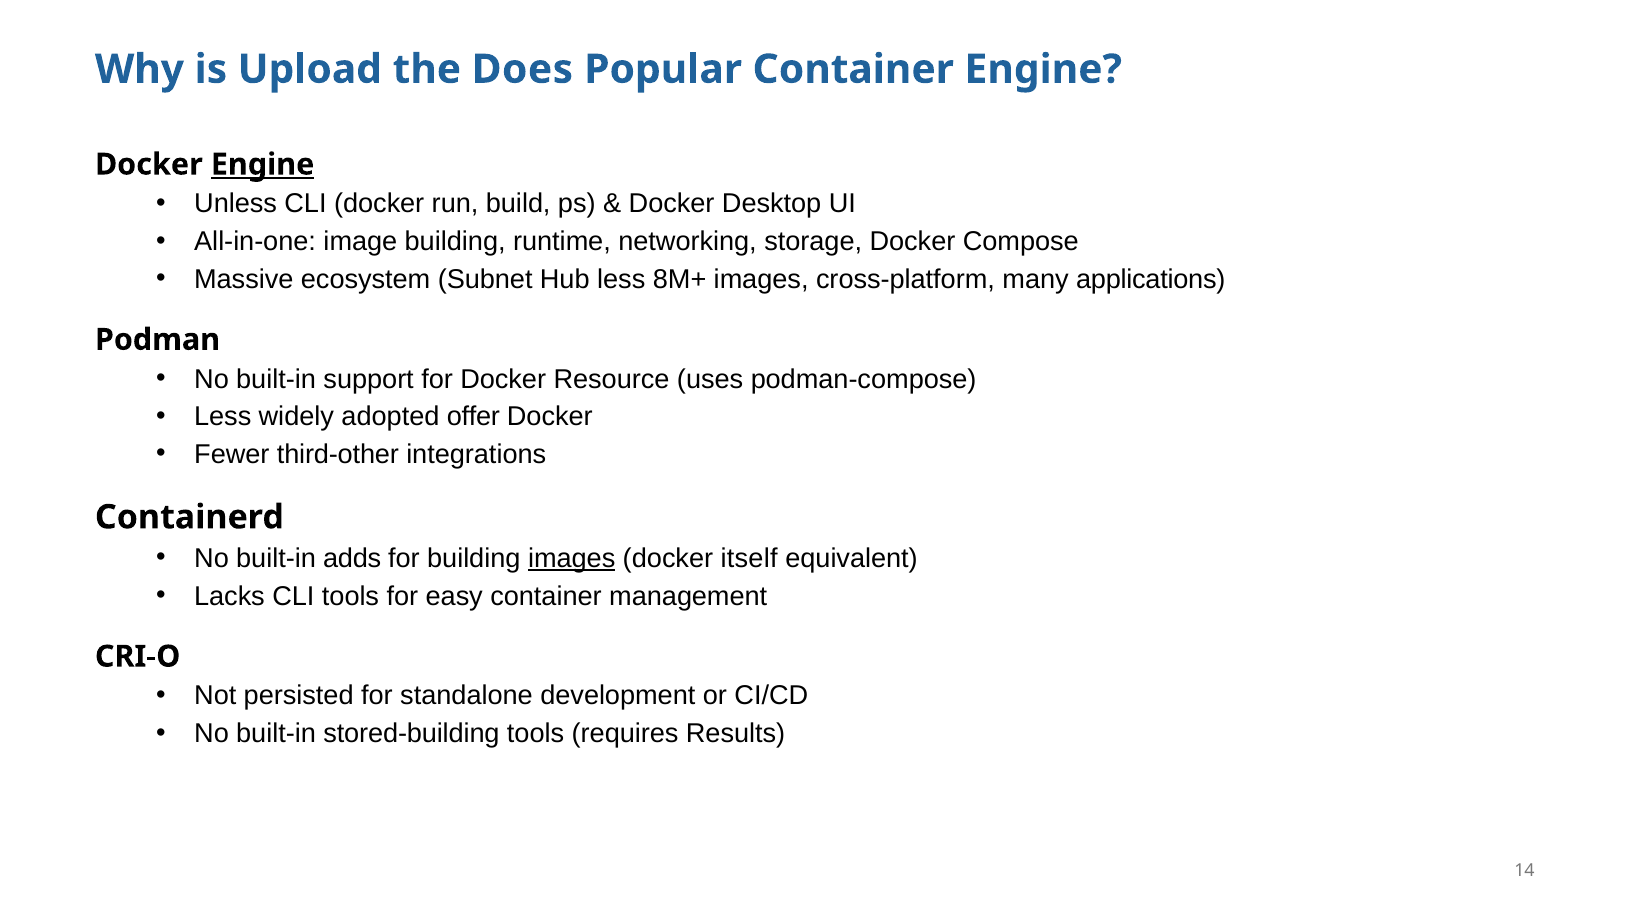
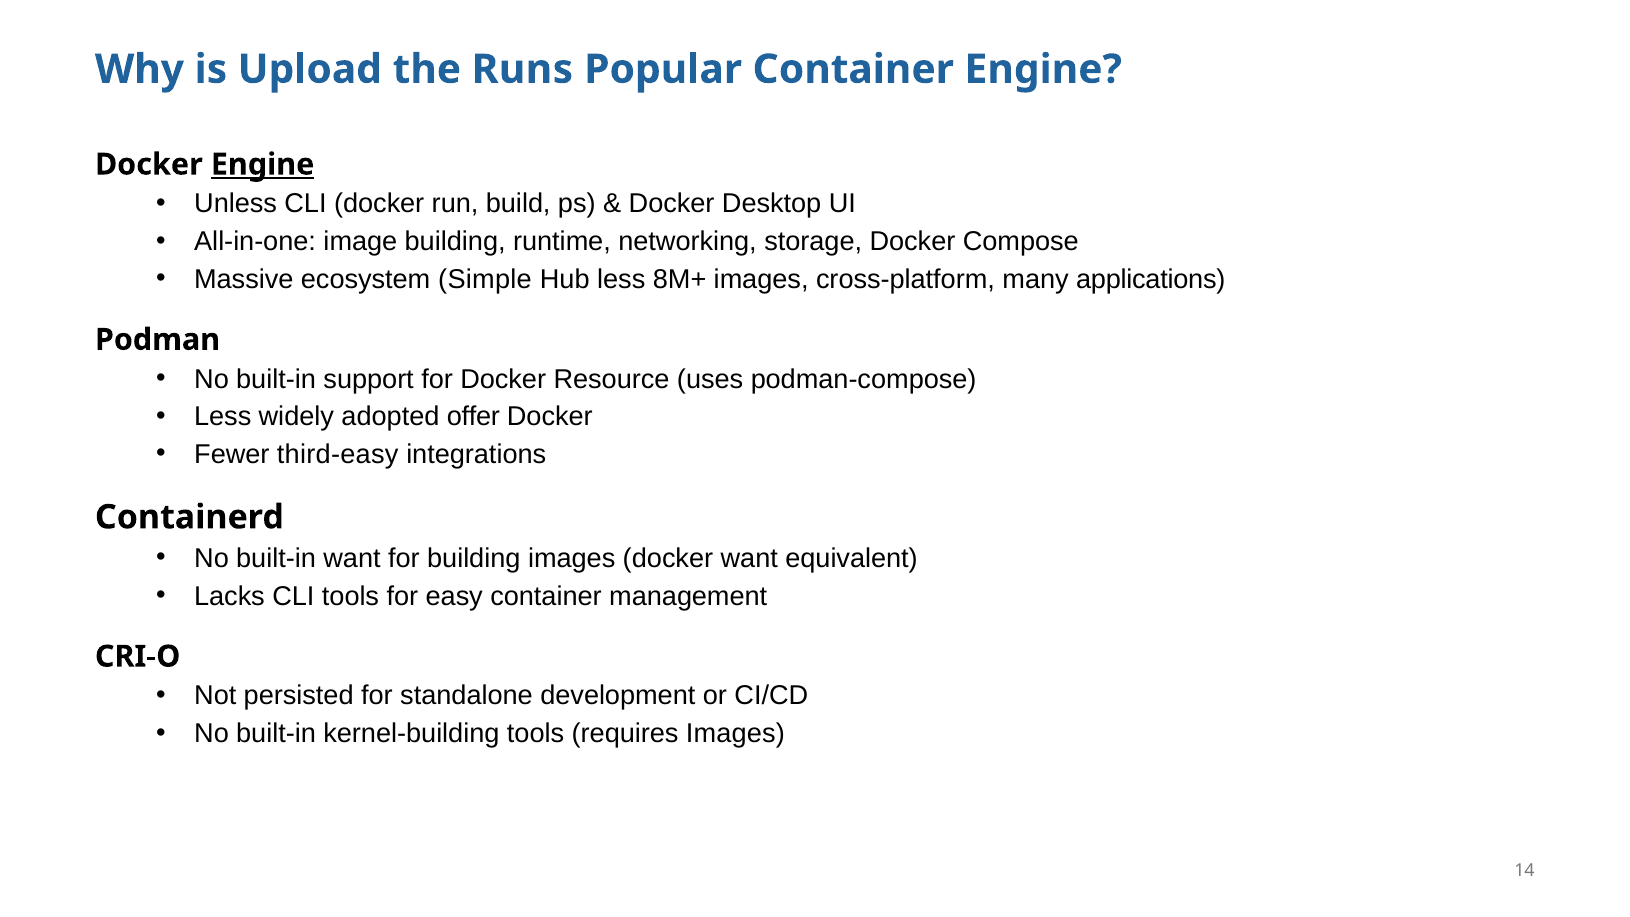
Does: Does -> Runs (522, 69)
Subnet: Subnet -> Simple (485, 279)
third-other: third-other -> third-easy (338, 454)
built-in adds: adds -> want (352, 558)
images underline: present -> none (572, 558)
docker itself: itself -> want (749, 558)
stored-building: stored-building -> kernel-building (411, 734)
requires Results: Results -> Images (735, 734)
